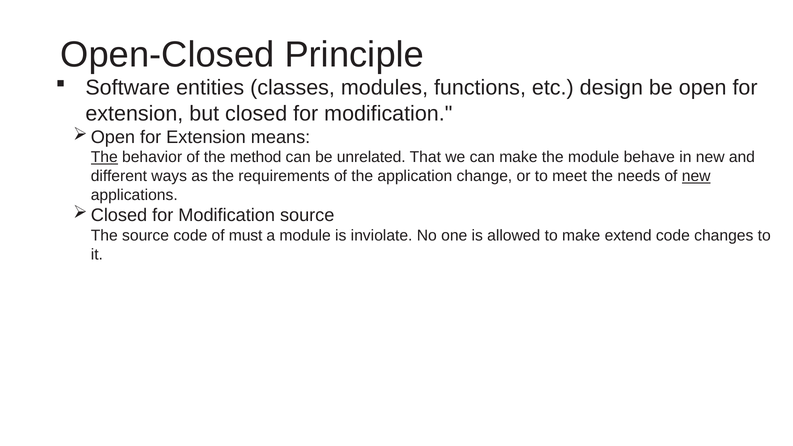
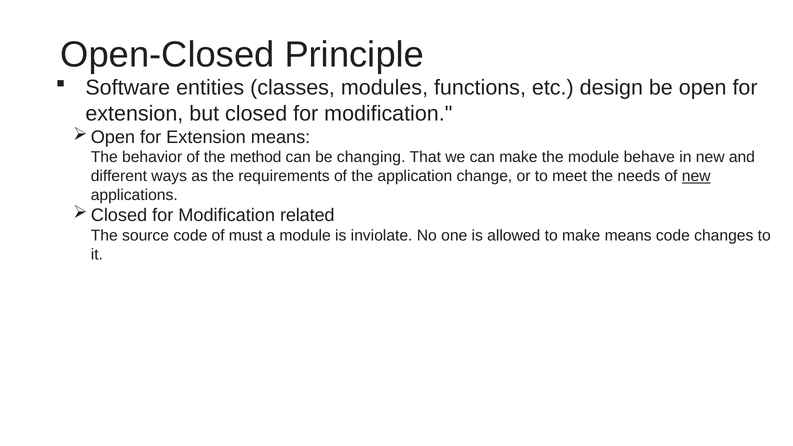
The underline: present -> none (104, 157)
unrelated: unrelated -> changing (371, 157)
Modification source: source -> related (307, 215)
make extend: extend -> means (628, 236)
